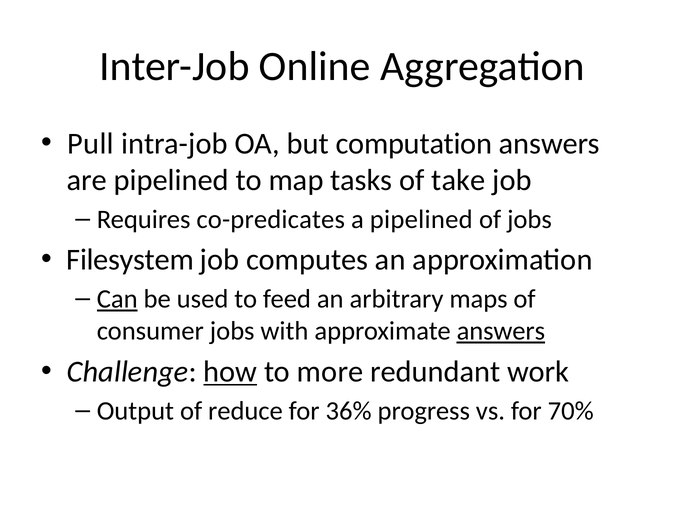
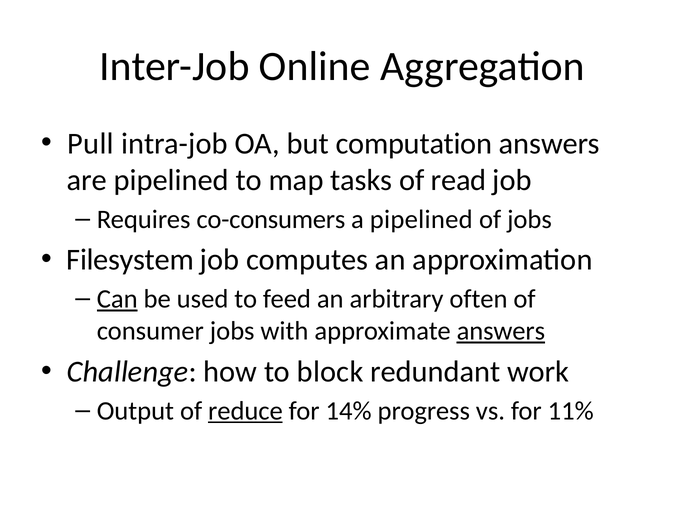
take: take -> read (459, 180)
co-predicates: co-predicates -> co-consumers (271, 220)
maps: maps -> often (479, 300)
how underline: present -> none (230, 372)
more: more -> block (330, 372)
reduce underline: none -> present (245, 411)
36%: 36% -> 14% (349, 411)
70%: 70% -> 11% (571, 411)
